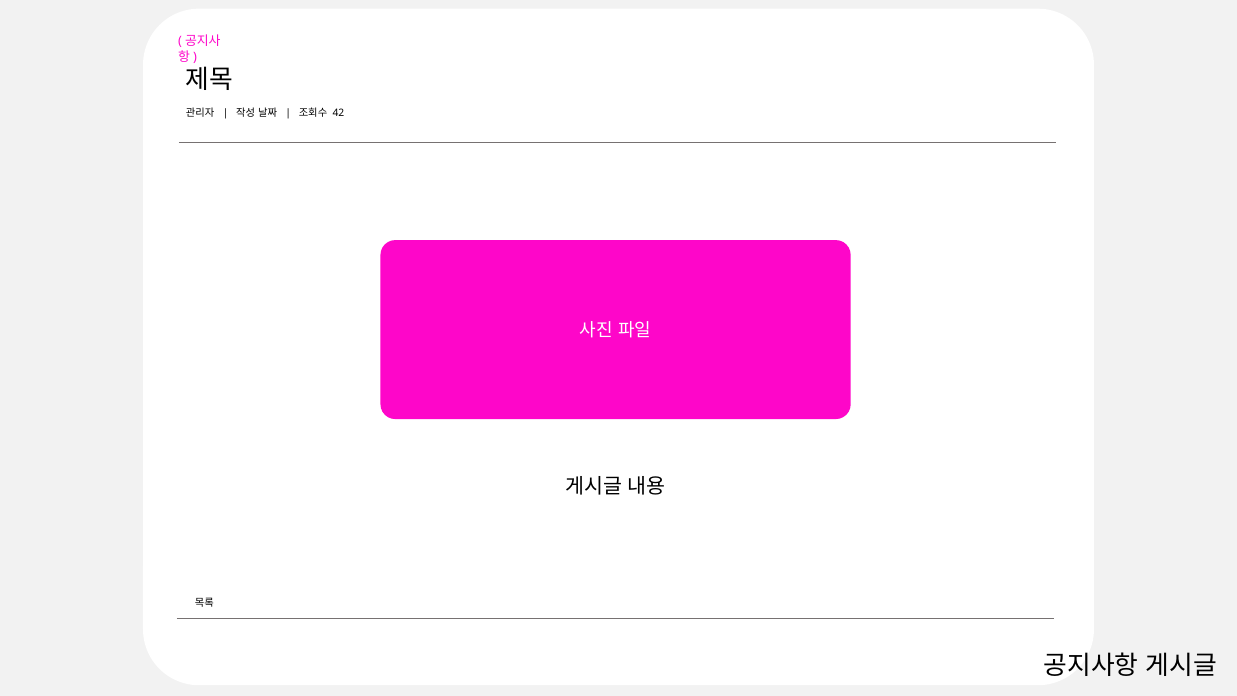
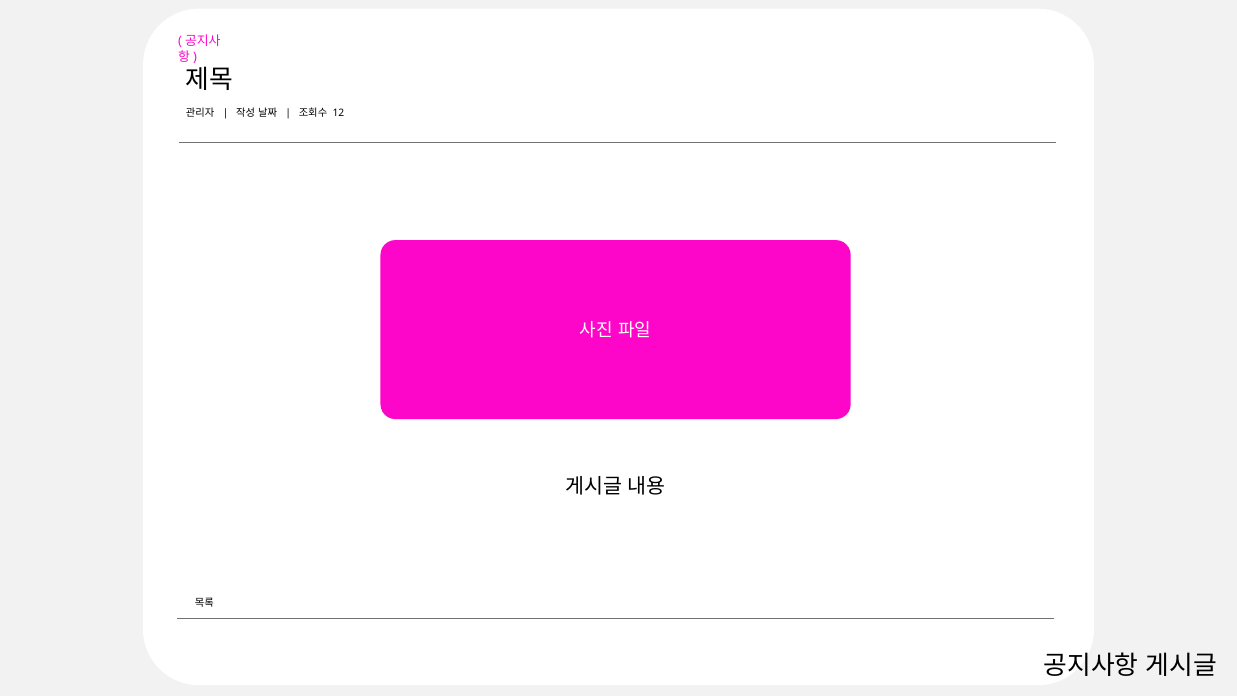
42: 42 -> 12 (338, 113)
